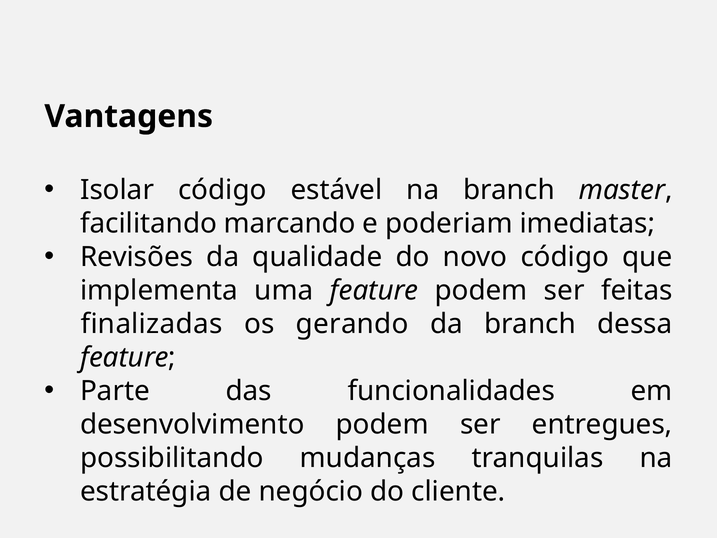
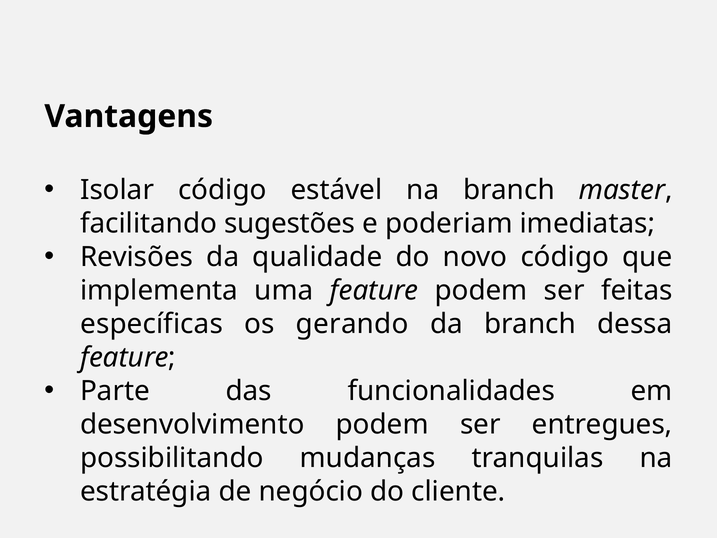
marcando: marcando -> sugestões (290, 224)
finalizadas: finalizadas -> específicas (152, 324)
